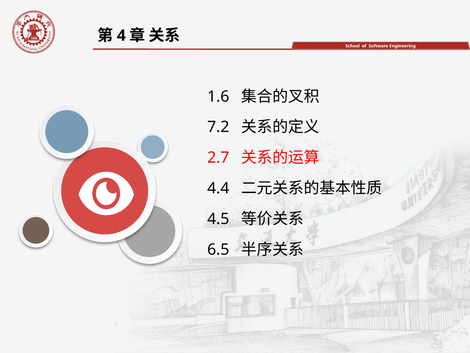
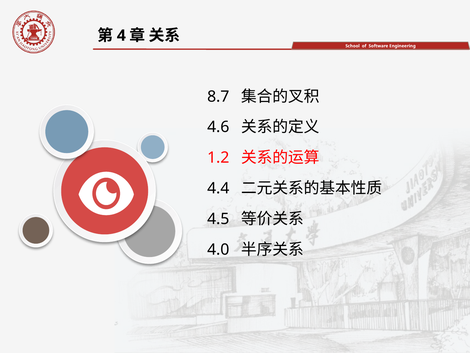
1.6: 1.6 -> 8.7 (218, 96)
7.2: 7.2 -> 4.6 (218, 127)
2.7: 2.7 -> 1.2 (218, 157)
6.5: 6.5 -> 4.0 (218, 249)
